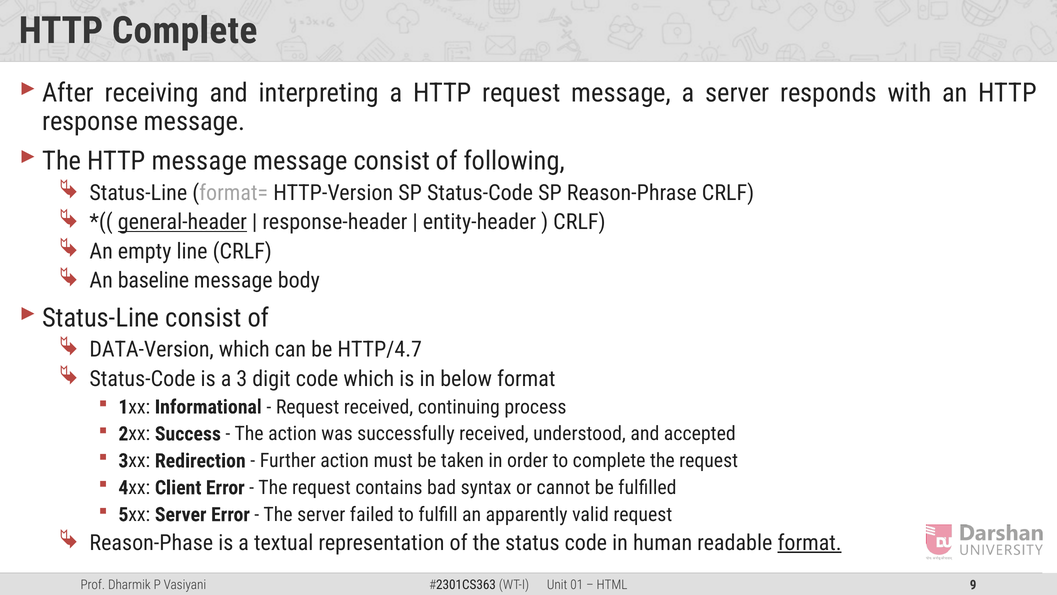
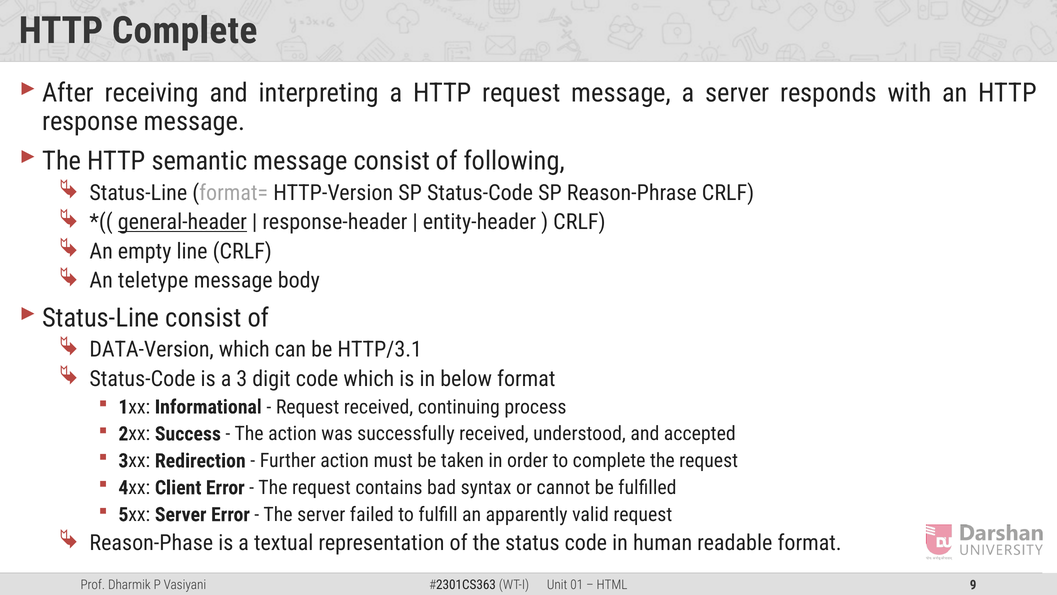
HTTP message: message -> semantic (199, 161)
baseline: baseline -> teletype (153, 280)
HTTP/4.7: HTTP/4.7 -> HTTP/3.1 (380, 349)
format underline: present -> none (810, 542)
